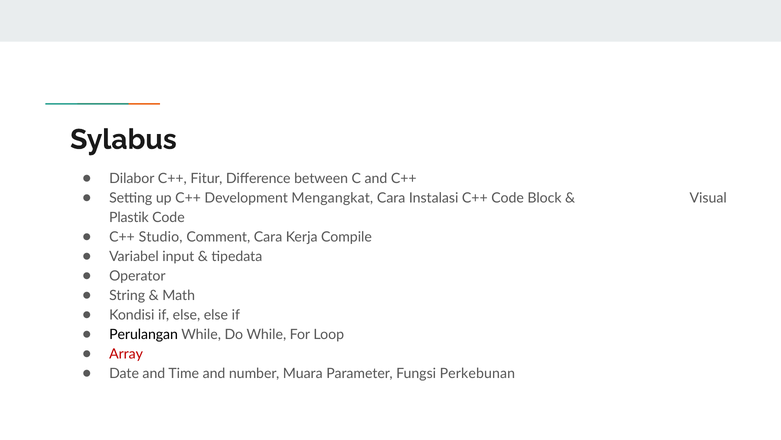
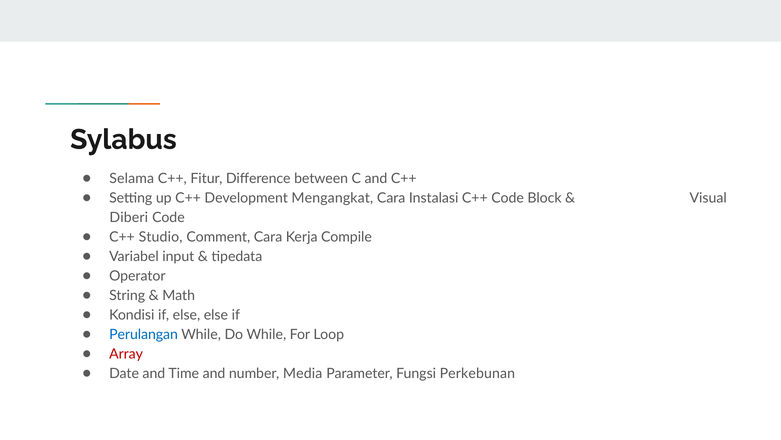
Dilabor: Dilabor -> Selama (132, 178)
Plastik: Plastik -> Diberi (129, 217)
Perulangan colour: black -> blue (144, 334)
Muara: Muara -> Media (303, 373)
